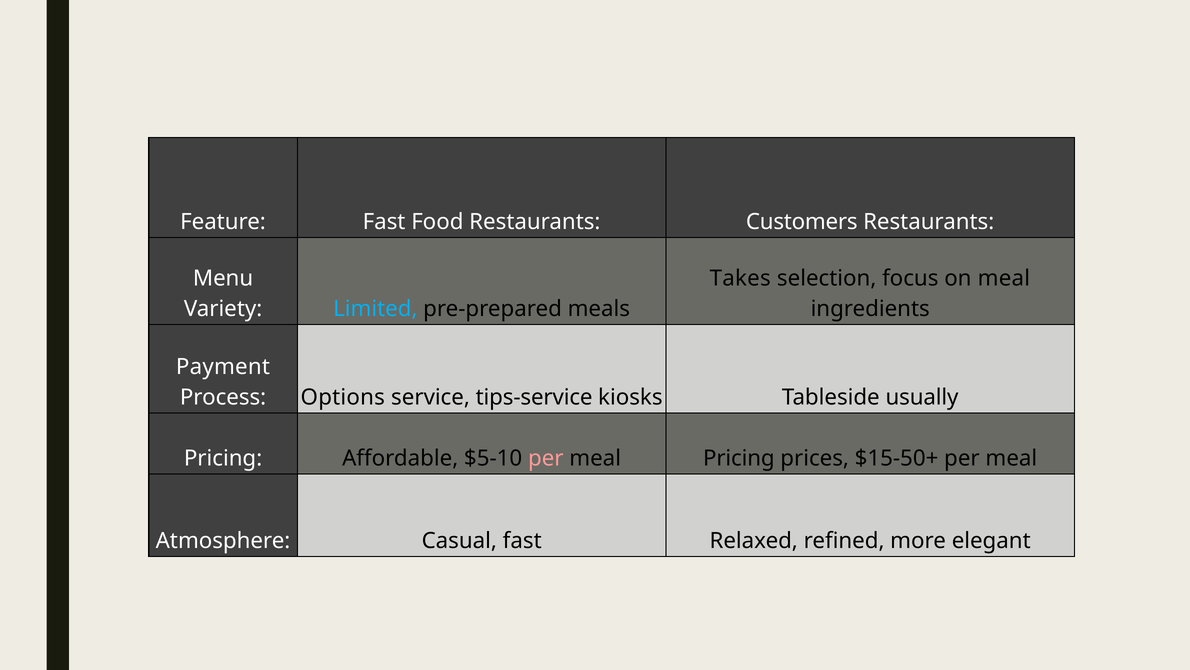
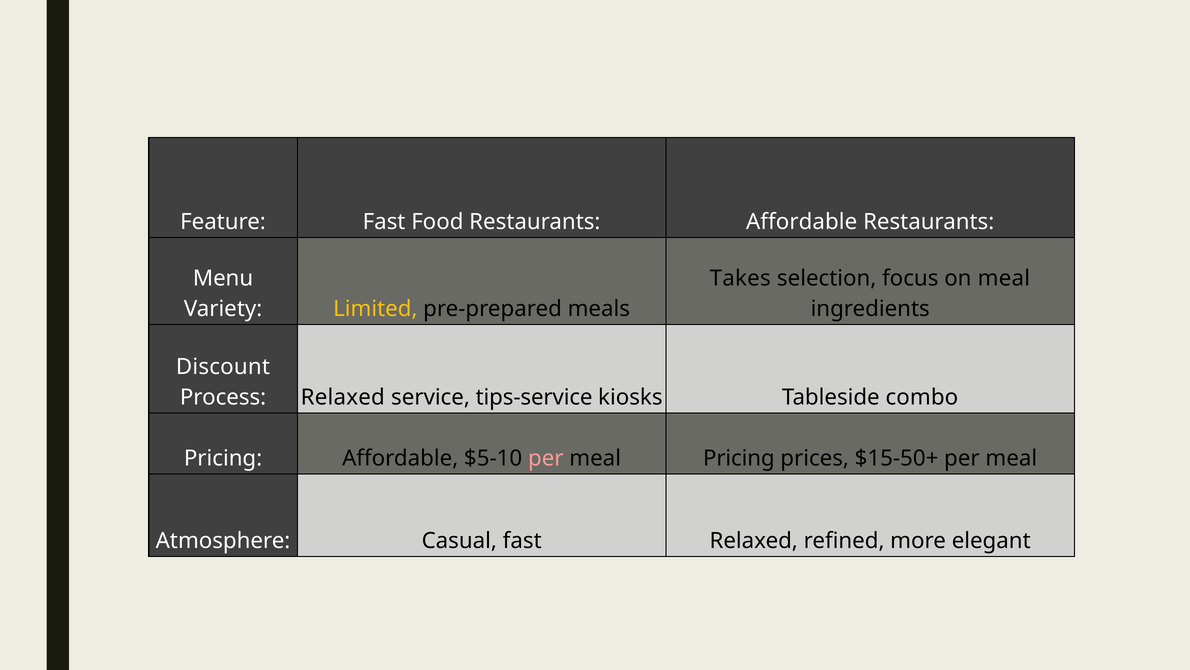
Restaurants Customers: Customers -> Affordable (802, 222)
Limited colour: light blue -> yellow (375, 309)
Payment: Payment -> Discount (223, 367)
Process Options: Options -> Relaxed (343, 397)
usually: usually -> combo (922, 397)
